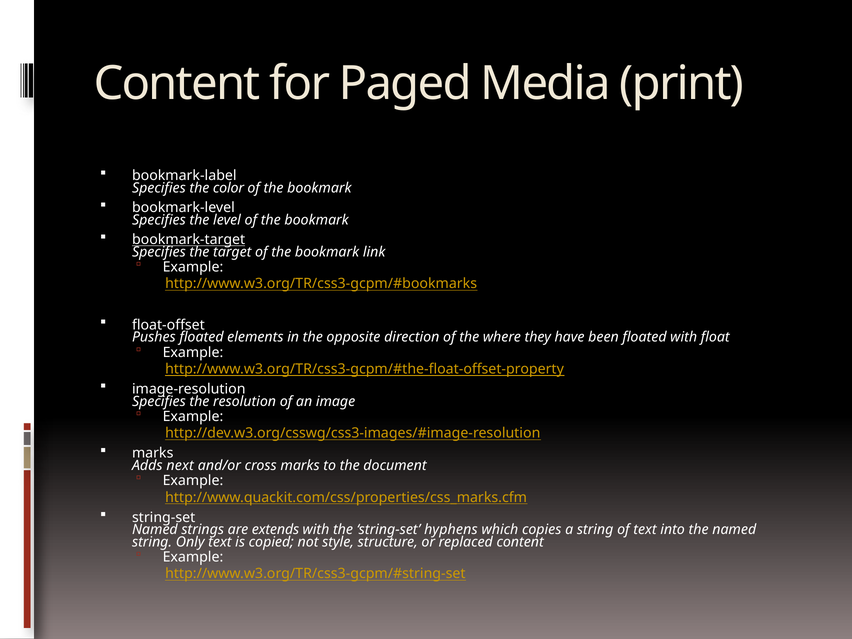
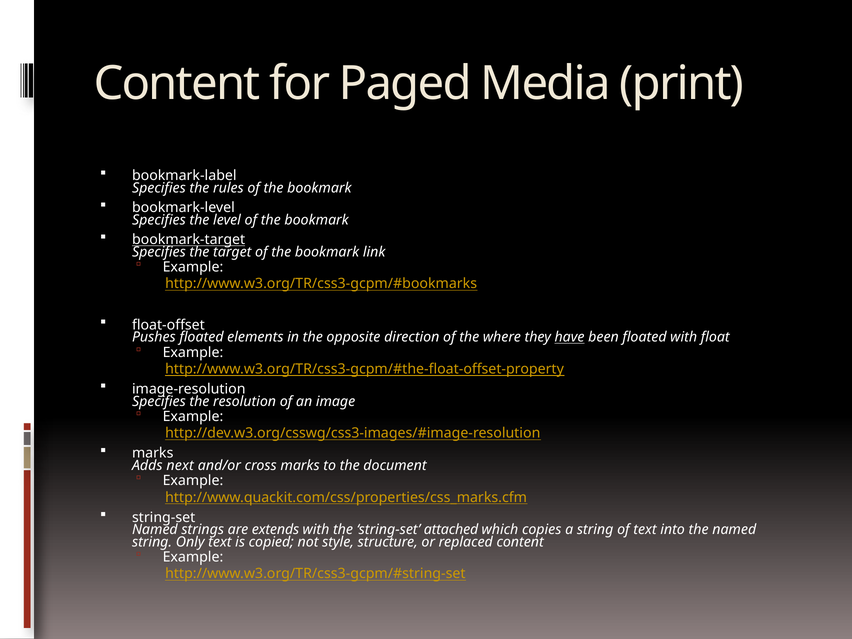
color: color -> rules (228, 188)
have underline: none -> present (570, 337)
hyphens: hyphens -> attached (451, 530)
